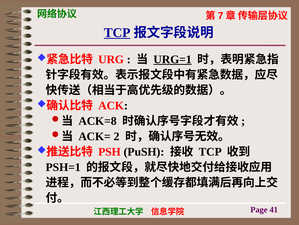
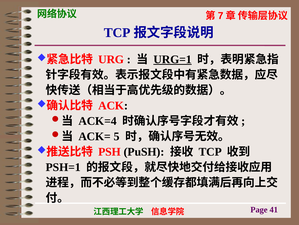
TCP underline: present -> none (117, 33)
ACK=8: ACK=8 -> ACK=4 (98, 121)
2: 2 -> 5 (117, 136)
